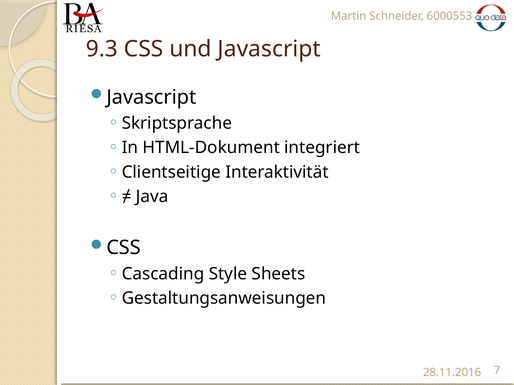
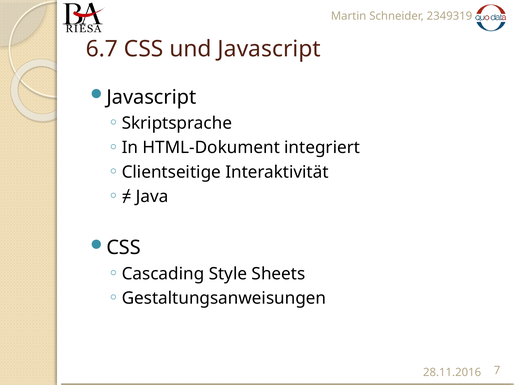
6000553: 6000553 -> 2349319 (449, 16)
9.3: 9.3 -> 6.7 (102, 49)
